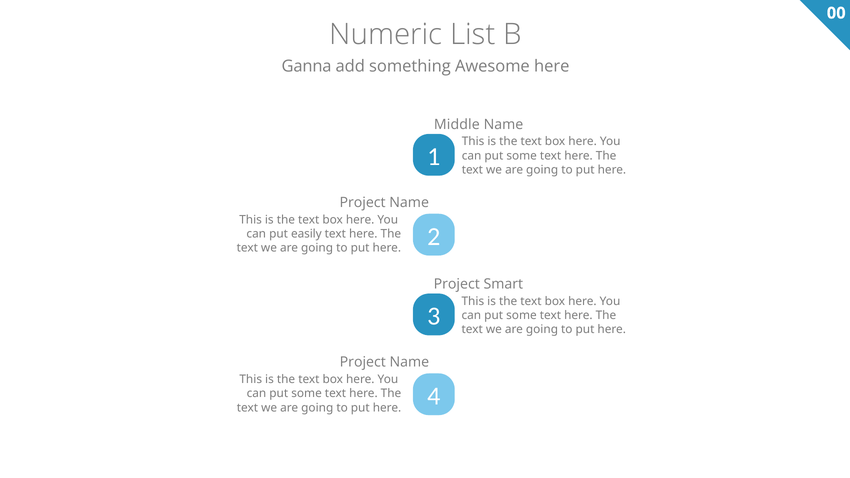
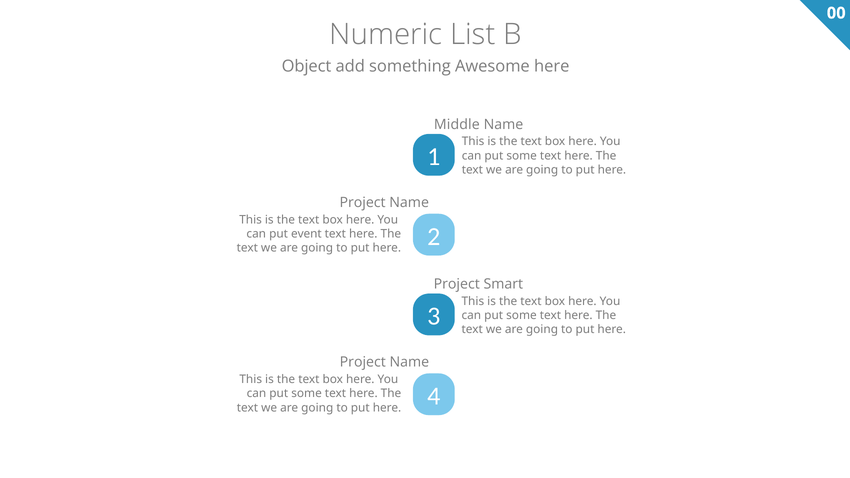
Ganna: Ganna -> Object (307, 66)
easily: easily -> event (306, 234)
